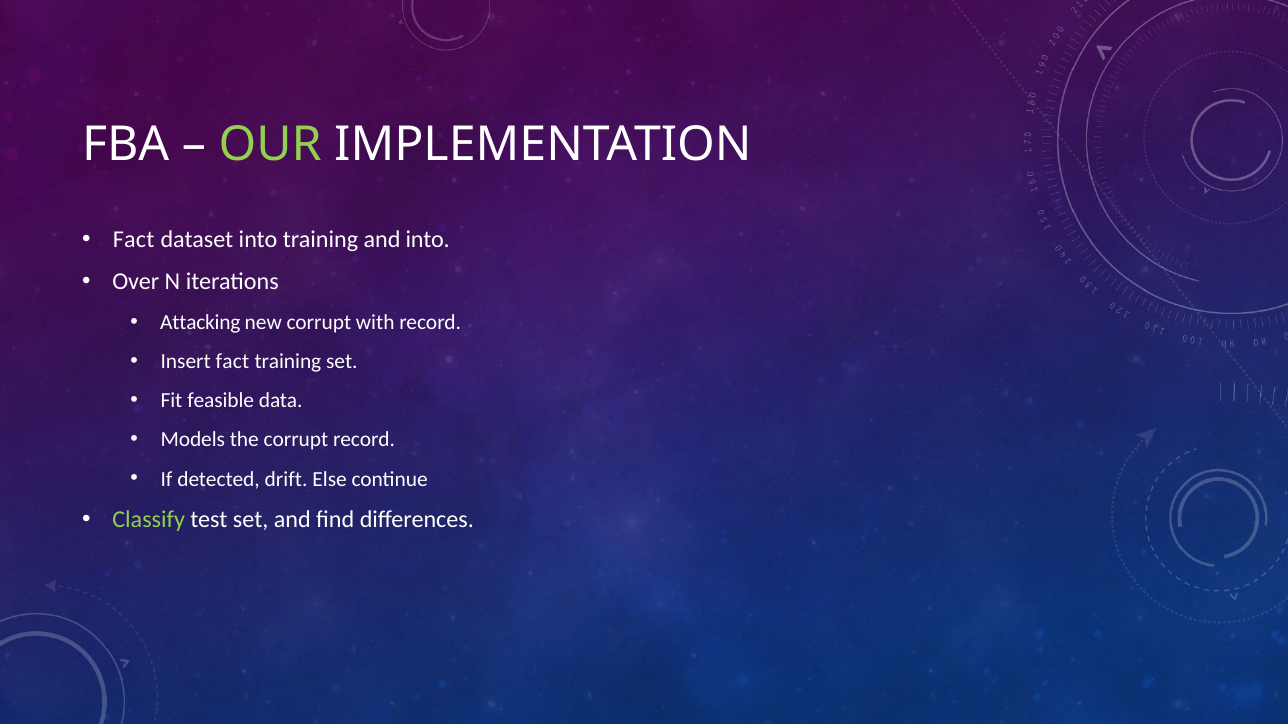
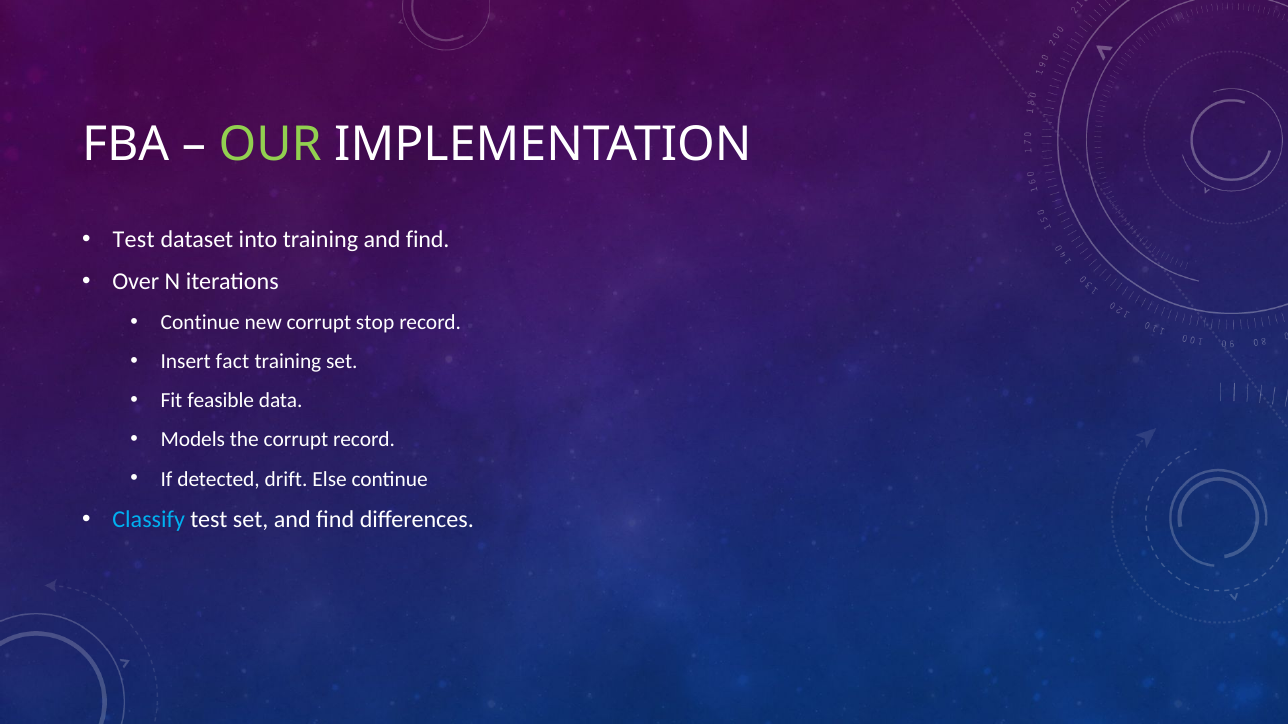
Fact: Fact -> Test (134, 240)
training and into: into -> find (428, 240)
Attacking: Attacking -> Continue (200, 323)
with: with -> stop (375, 323)
Classify colour: light green -> light blue (149, 520)
